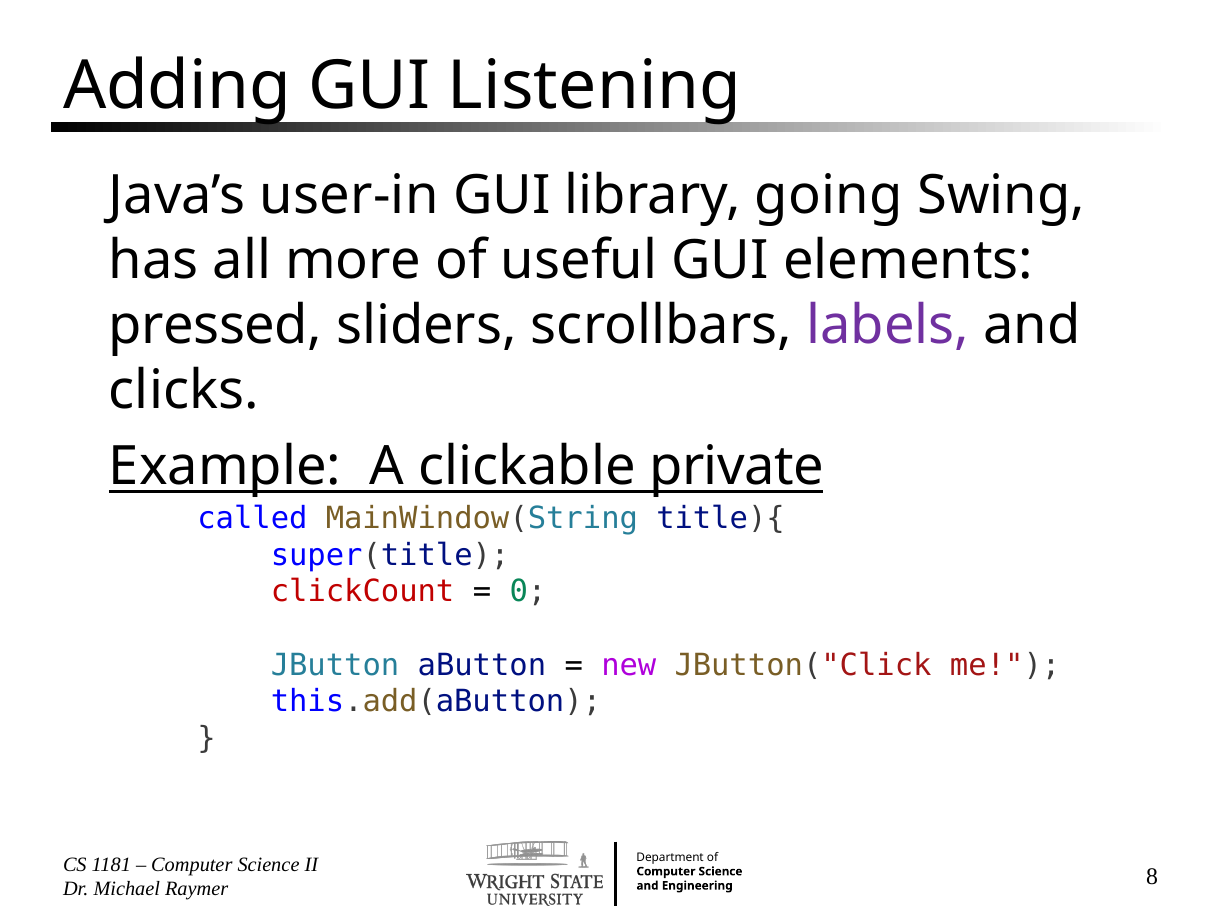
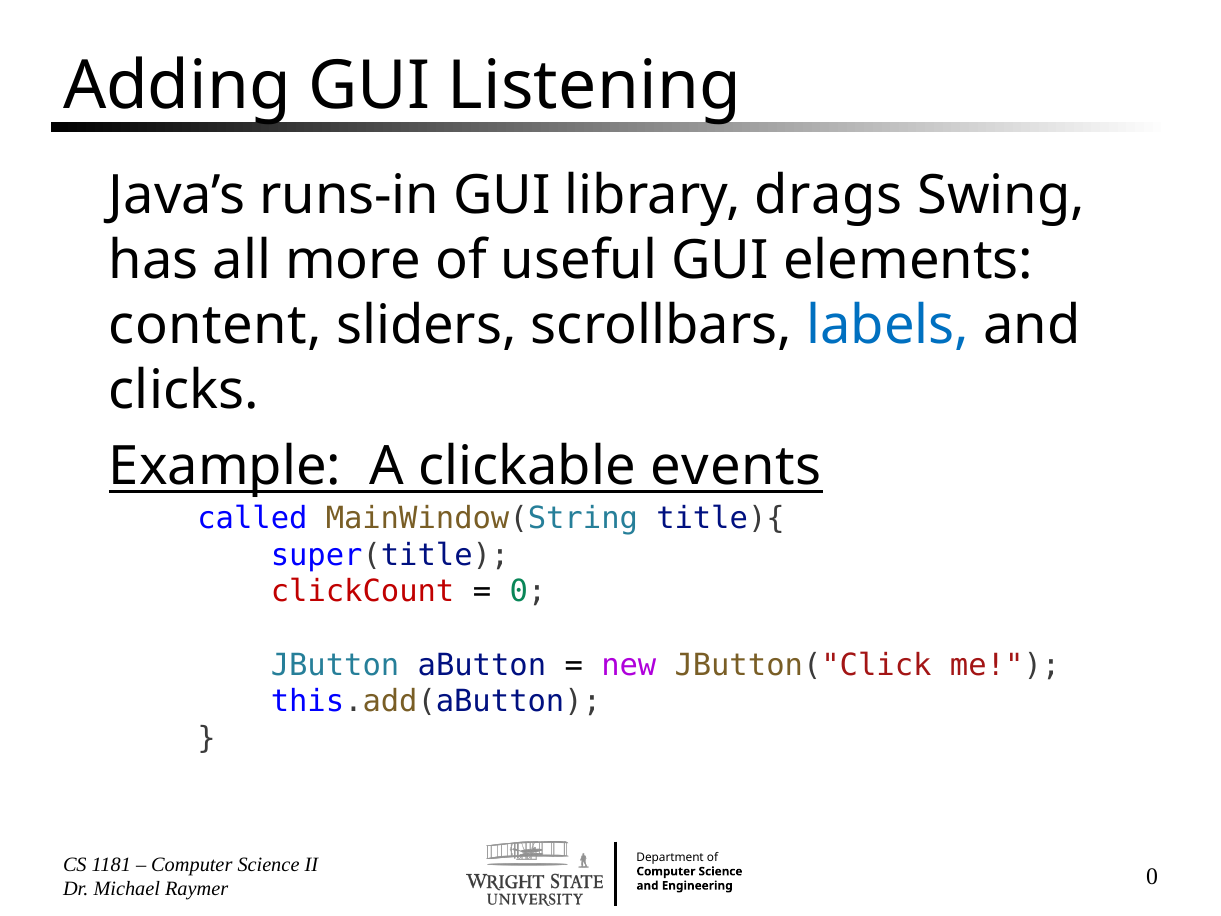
user-in: user-in -> runs-in (349, 195)
going: going -> drags (829, 195)
pressed: pressed -> content (215, 325)
labels colour: purple -> blue (888, 325)
private: private -> events (736, 467)
8: 8 -> 0 (1152, 877)
